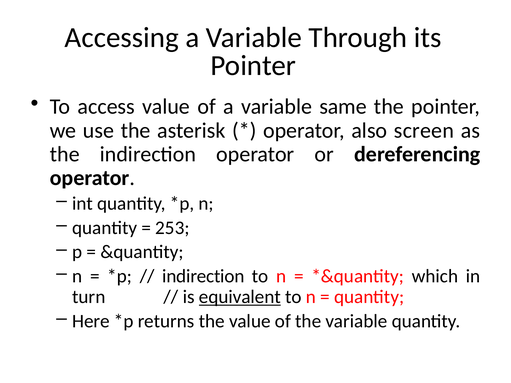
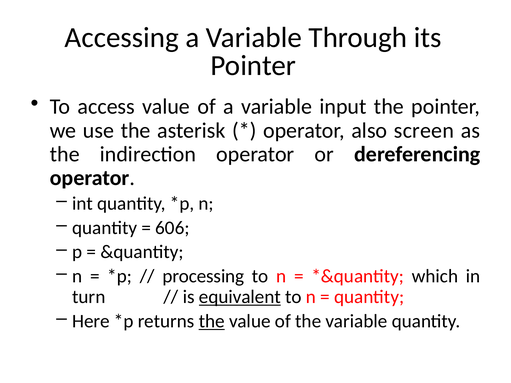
same: same -> input (343, 107)
253: 253 -> 606 (172, 228)
indirection: indirection -> processing (203, 276)
the underline: none -> present (212, 321)
